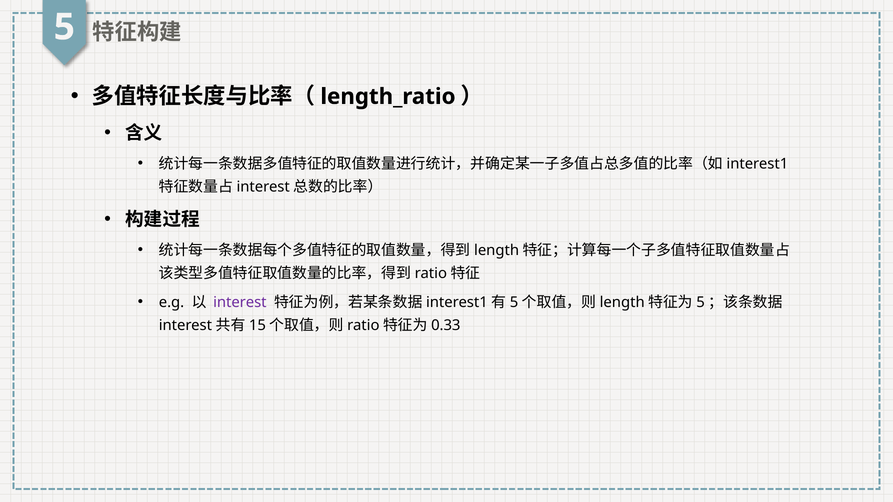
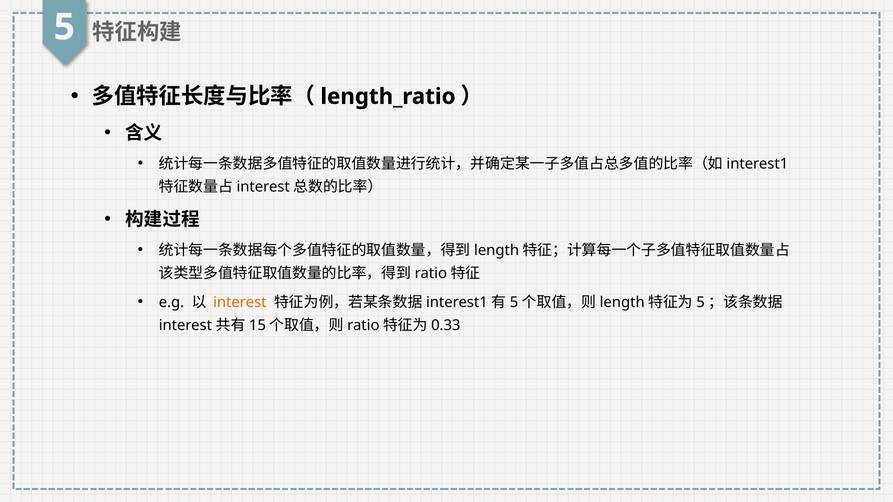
interest colour: purple -> orange (240, 303)
